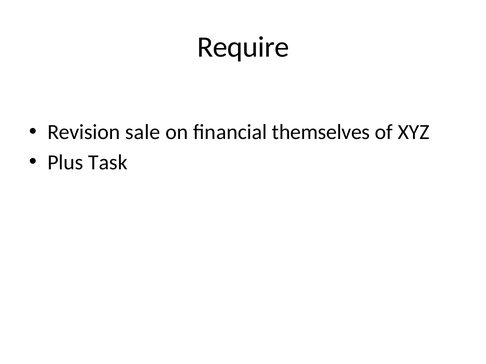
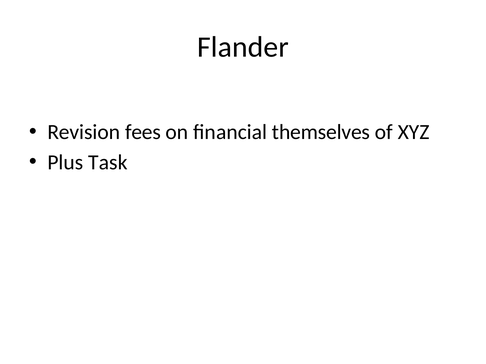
Require: Require -> Flander (243, 47)
sale: sale -> fees (143, 132)
